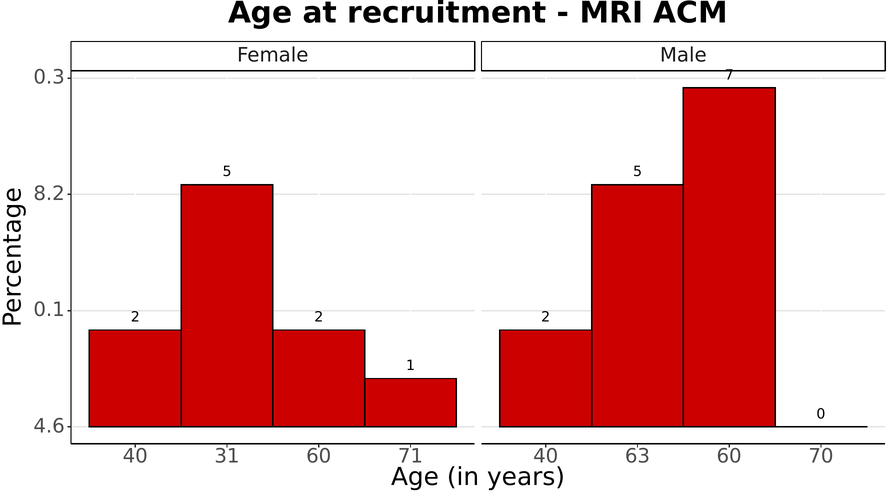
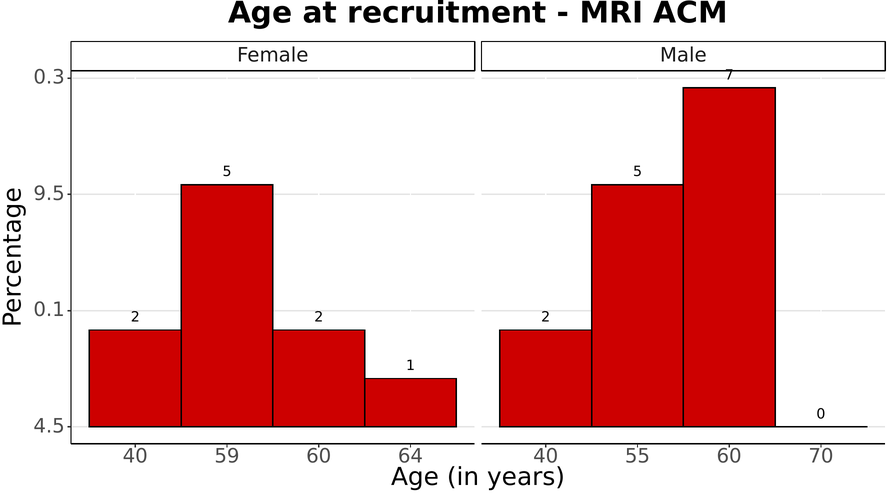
8.2: 8.2 -> 9.5 (49, 193)
4.6: 4.6 -> 4.5 (49, 426)
31: 31 -> 59 (227, 456)
71: 71 -> 64 (410, 456)
63: 63 -> 55 (637, 456)
